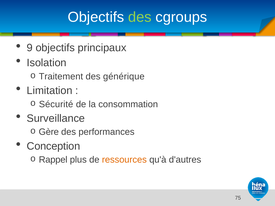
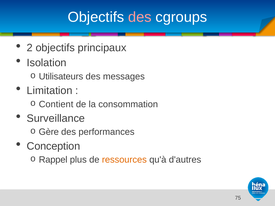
des colour: light green -> pink (140, 17)
9: 9 -> 2 (30, 48)
Traitement: Traitement -> Utilisateurs (61, 76)
générique: générique -> messages (124, 76)
Sécurité: Sécurité -> Contient (56, 104)
